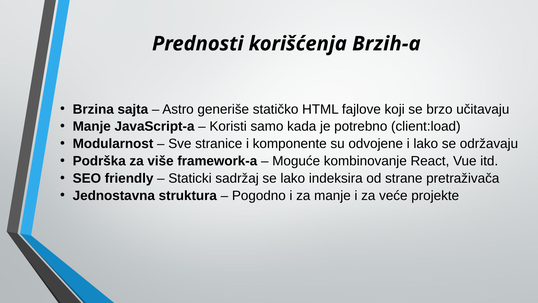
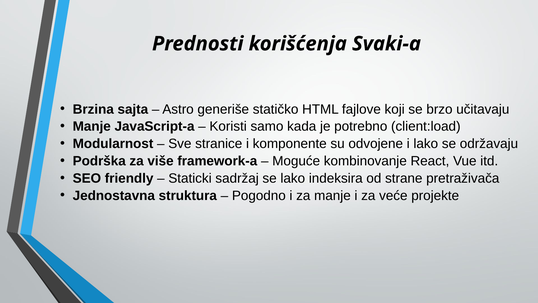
Brzih-a: Brzih-a -> Svaki-a (386, 44)
